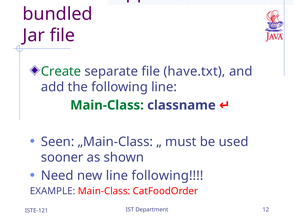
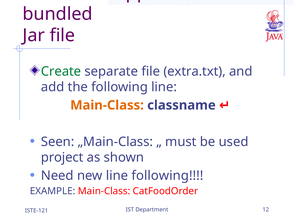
have.txt: have.txt -> extra.txt (195, 71)
Main-Class colour: green -> orange (107, 105)
sooner: sooner -> project (62, 158)
